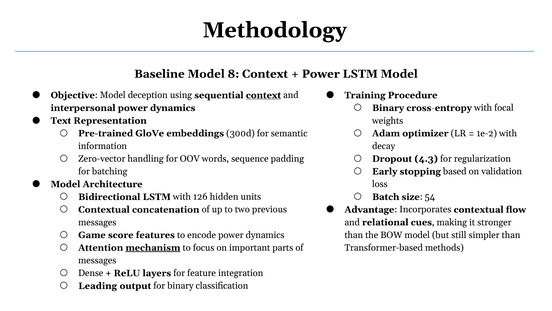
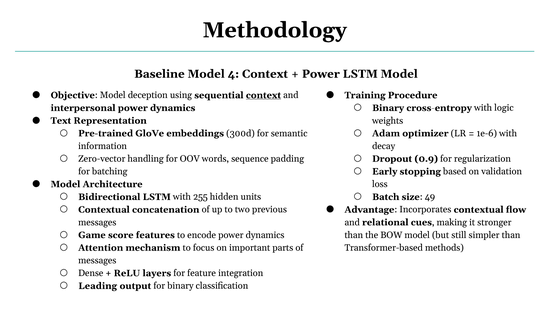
8: 8 -> 4 (233, 74)
focal: focal -> logic (504, 108)
1e-2: 1e-2 -> 1e-6 (487, 133)
4.3: 4.3 -> 0.9 (426, 159)
126: 126 -> 255 (200, 197)
54: 54 -> 49 (430, 197)
mechanism underline: present -> none (153, 247)
